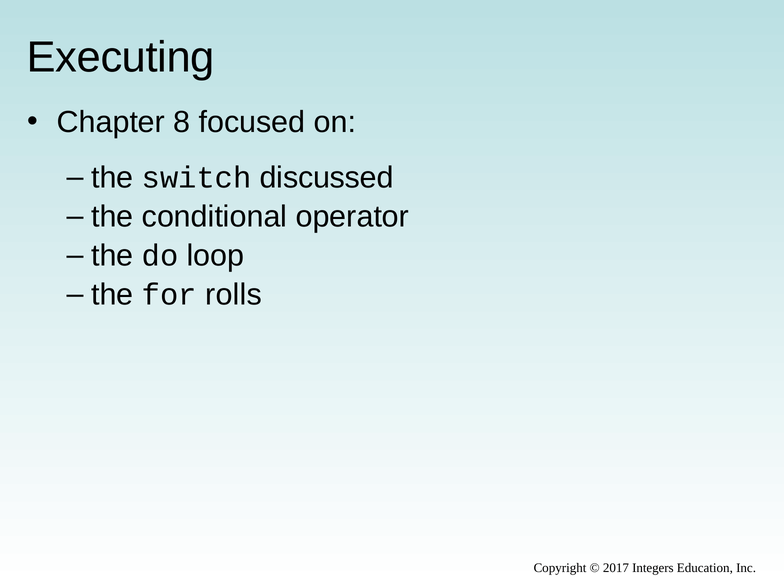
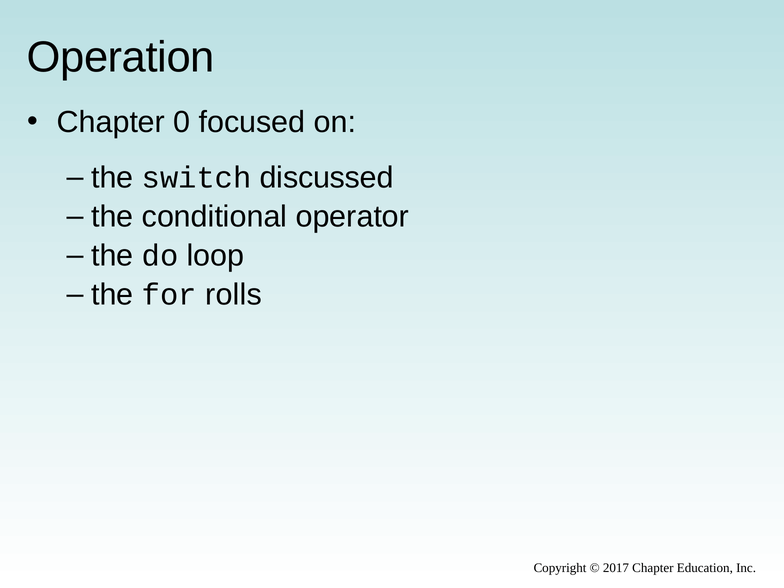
Executing: Executing -> Operation (121, 57)
8: 8 -> 0 (182, 122)
2017 Integers: Integers -> Chapter (653, 568)
